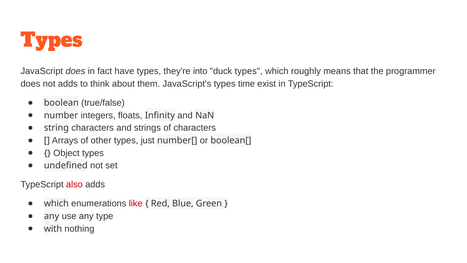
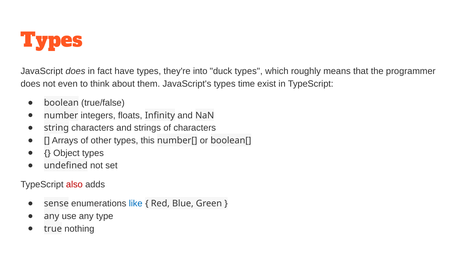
not adds: adds -> even (68, 84)
just: just -> this (148, 140)
which: which -> sense (56, 203)
like colour: red -> blue (136, 203)
with: with -> true (53, 228)
